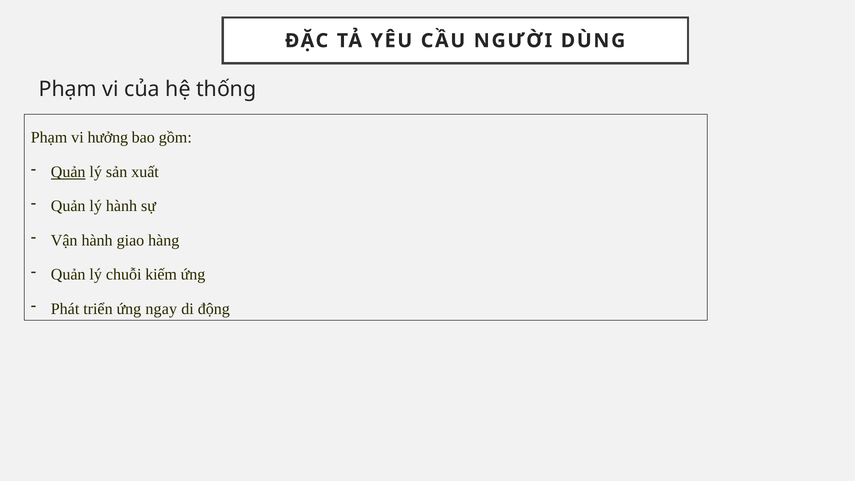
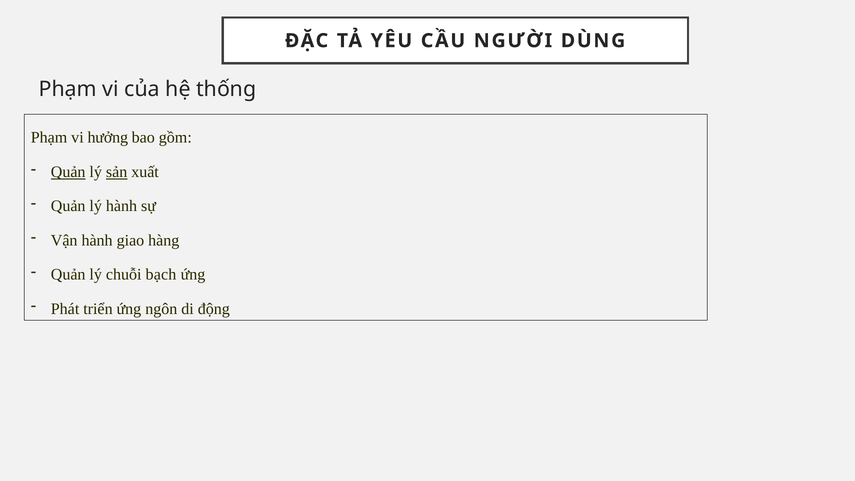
sản underline: none -> present (117, 172)
kiếm: kiếm -> bạch (161, 275)
ngay: ngay -> ngôn (161, 309)
